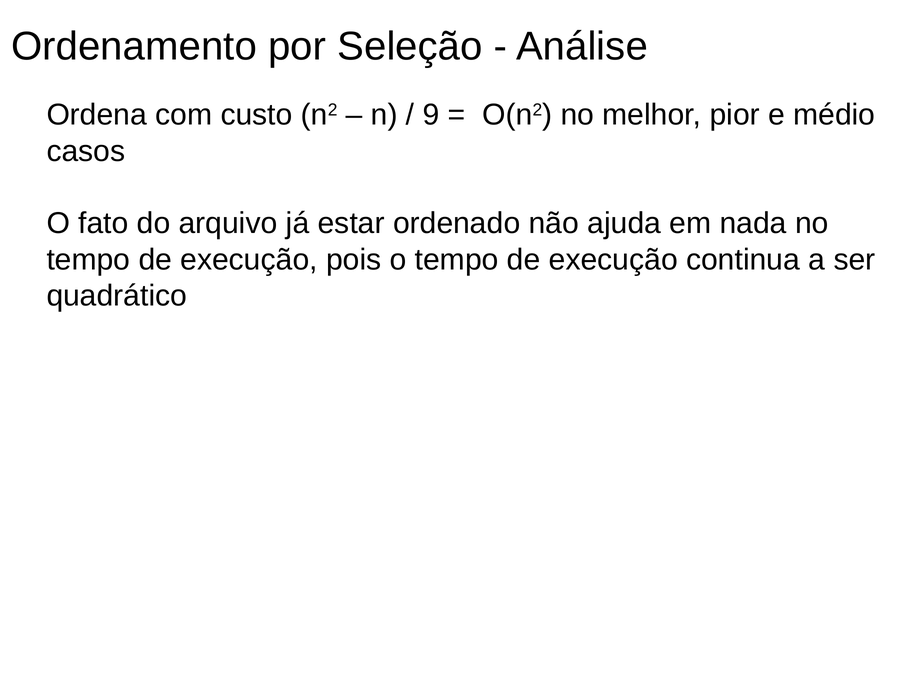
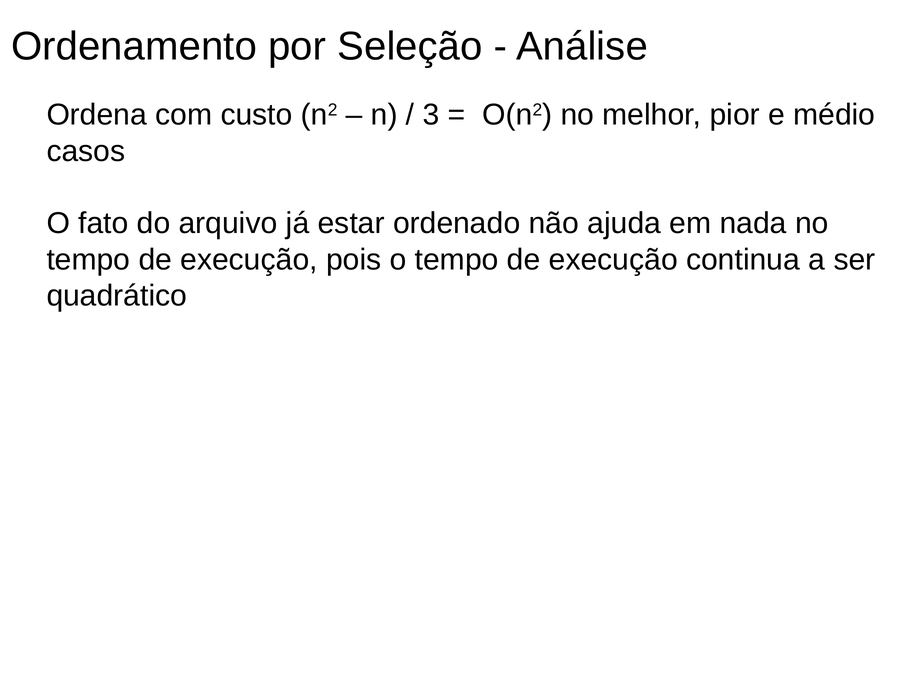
9: 9 -> 3 (431, 115)
